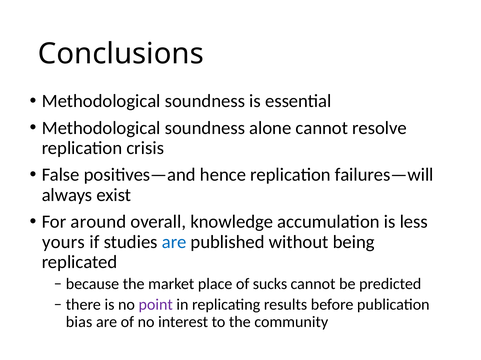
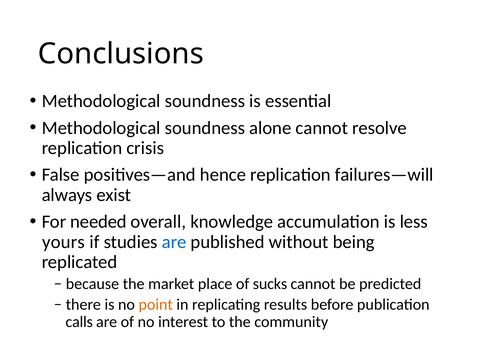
around: around -> needed (99, 222)
point colour: purple -> orange (156, 305)
bias: bias -> calls (79, 323)
